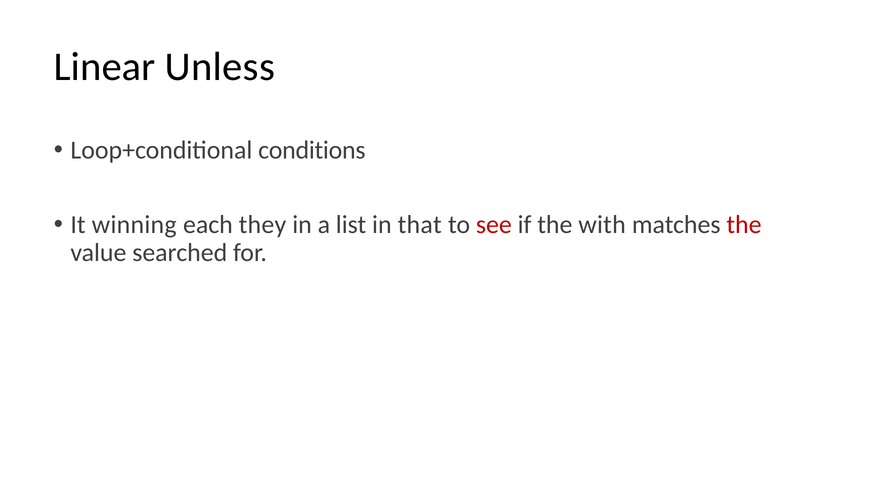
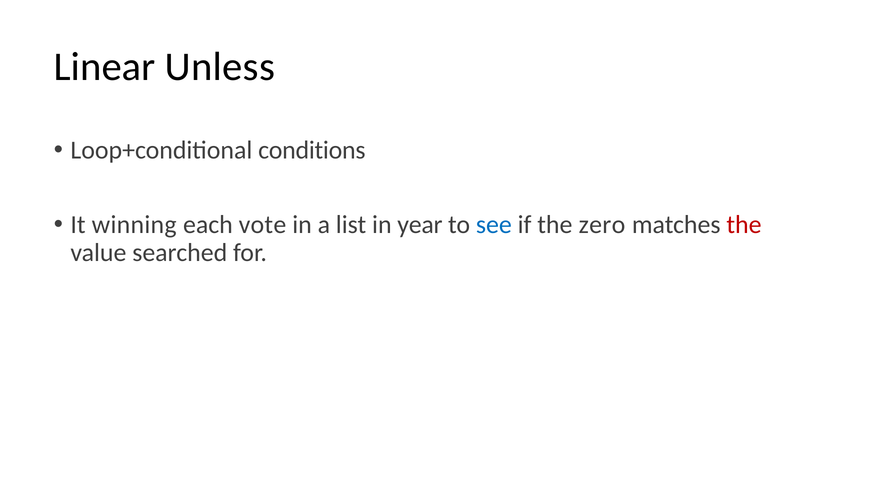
they: they -> vote (262, 225)
that: that -> year (420, 225)
see colour: red -> blue (494, 225)
with: with -> zero (602, 225)
